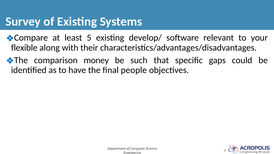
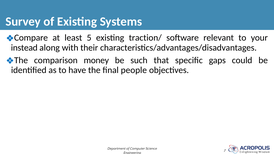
develop/: develop/ -> traction/ (145, 38)
flexible: flexible -> instead (24, 48)
